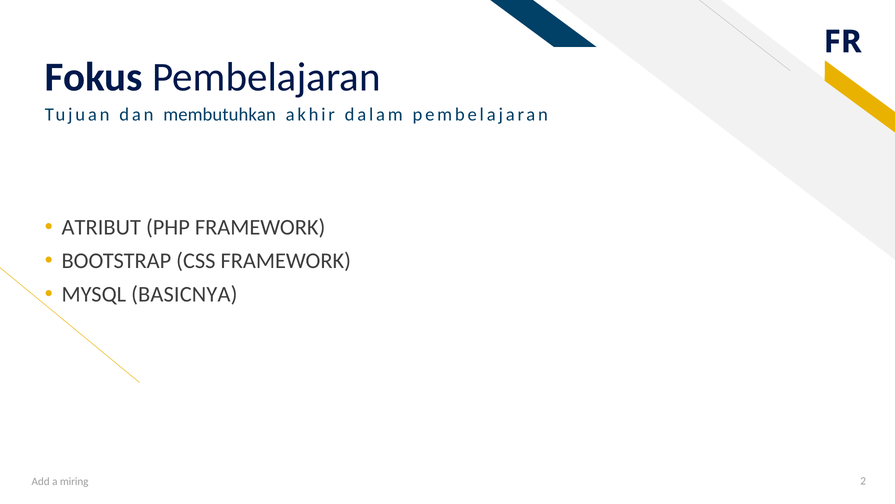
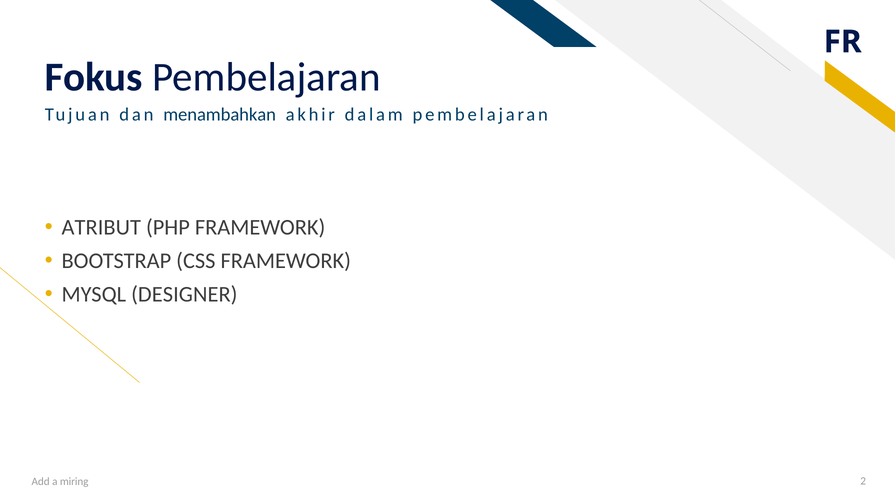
membutuhkan: membutuhkan -> menambahkan (220, 114)
BASICNYA: BASICNYA -> DESIGNER (184, 294)
